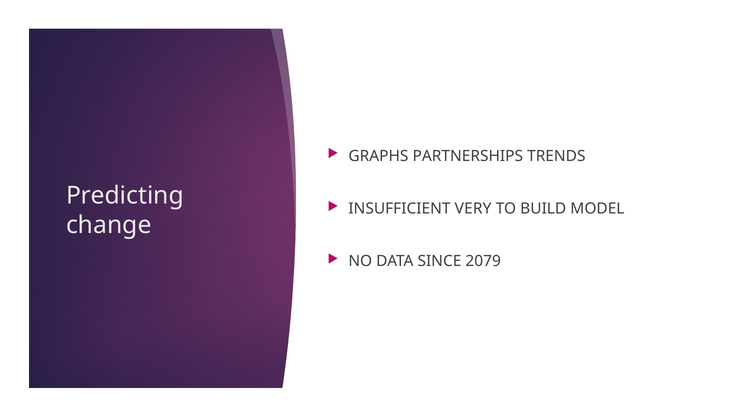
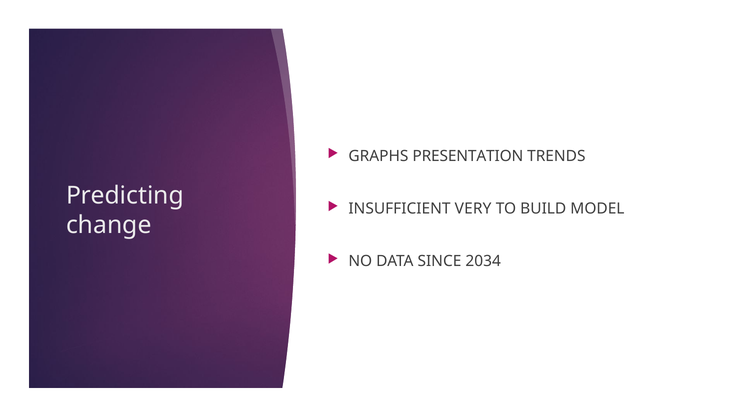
PARTNERSHIPS: PARTNERSHIPS -> PRESENTATION (468, 156)
2079: 2079 -> 2034 (483, 262)
